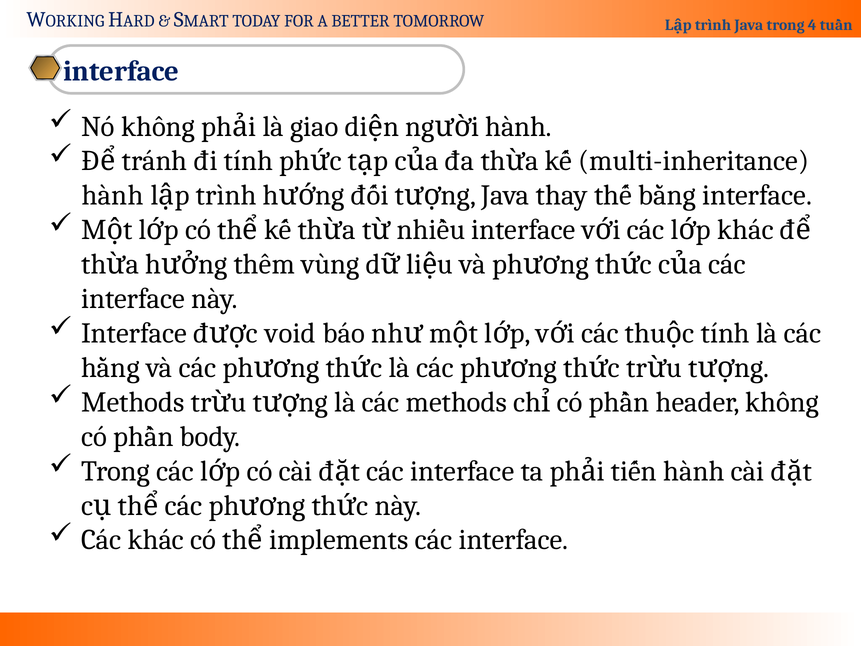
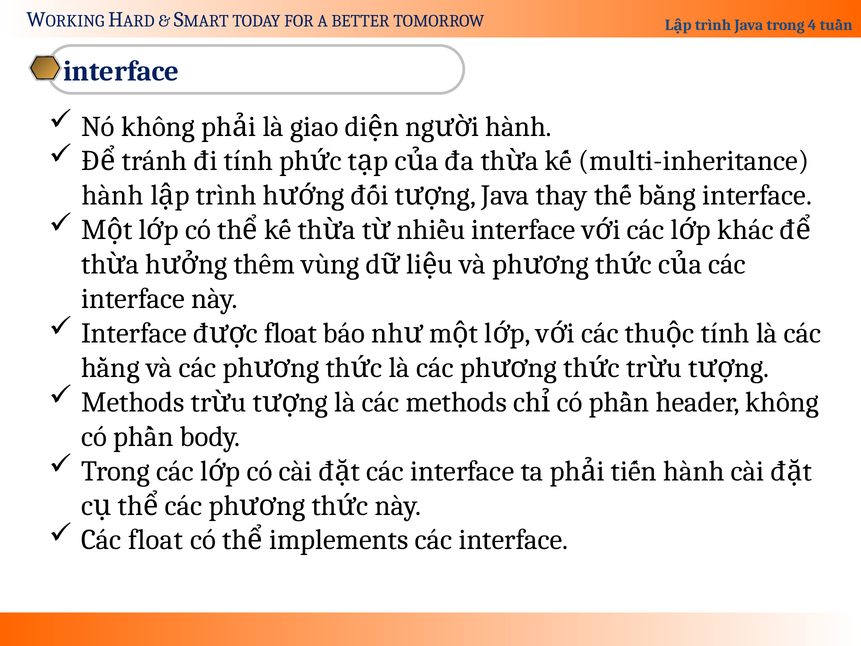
void: void -> float (291, 333)
Các khác: khác -> float (156, 540)
